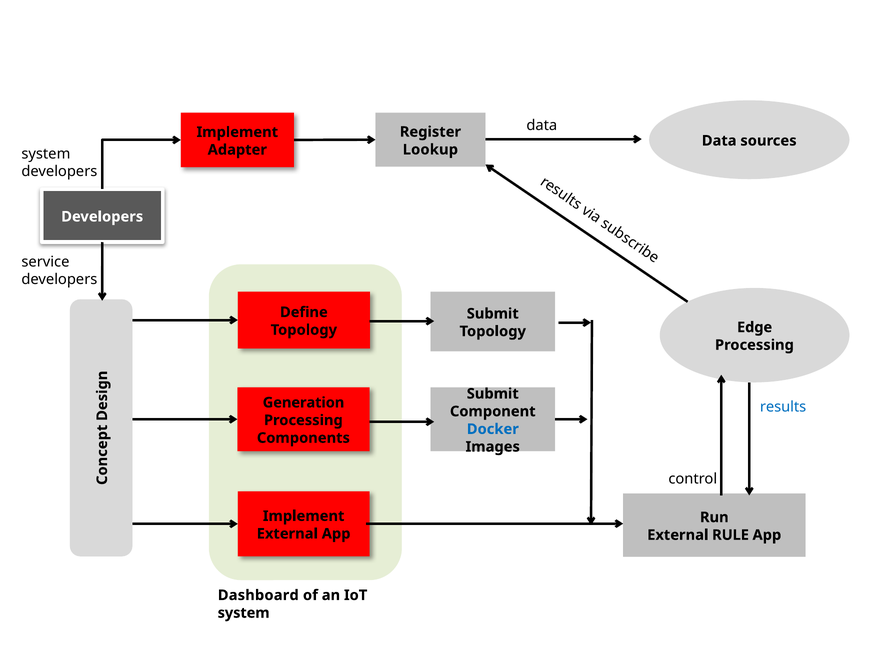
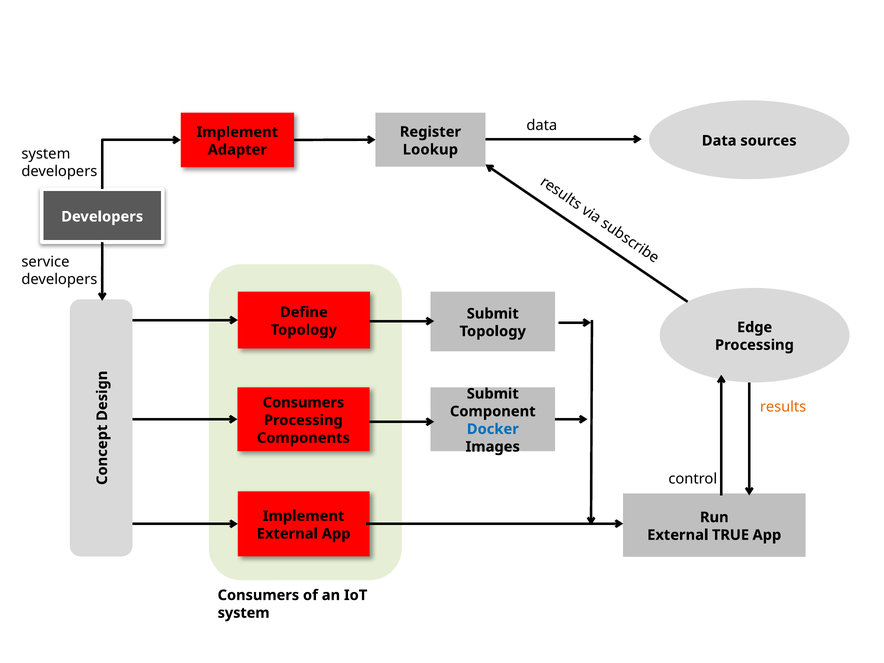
Generation: Generation -> Consumers (303, 403)
results colour: blue -> orange (783, 407)
RULE: RULE -> TRUE (731, 535)
Dashboard: Dashboard -> Consumers (258, 595)
